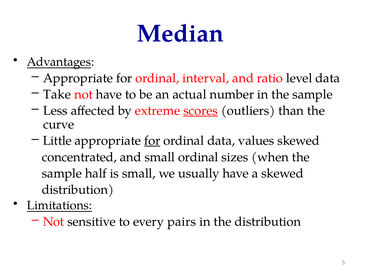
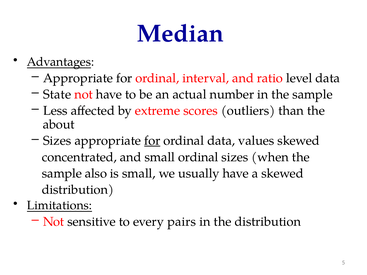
Take: Take -> State (57, 94)
scores underline: present -> none (201, 111)
curve: curve -> about (59, 125)
Little: Little -> Sizes (57, 141)
half: half -> also (96, 174)
